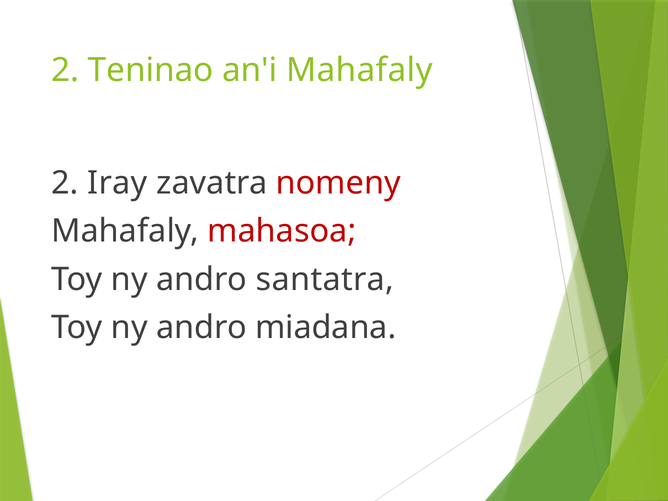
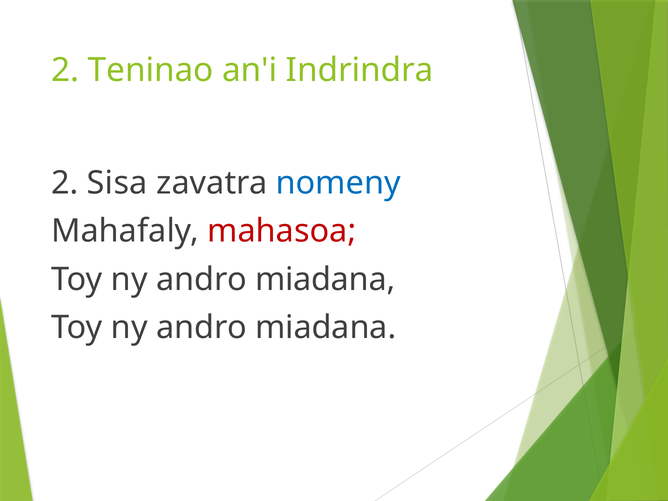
an'i Mahafaly: Mahafaly -> Indrindra (360, 70)
Iray: Iray -> Sisa (117, 183)
nomeny colour: red -> blue (338, 183)
santatra: santatra -> miadana (325, 279)
